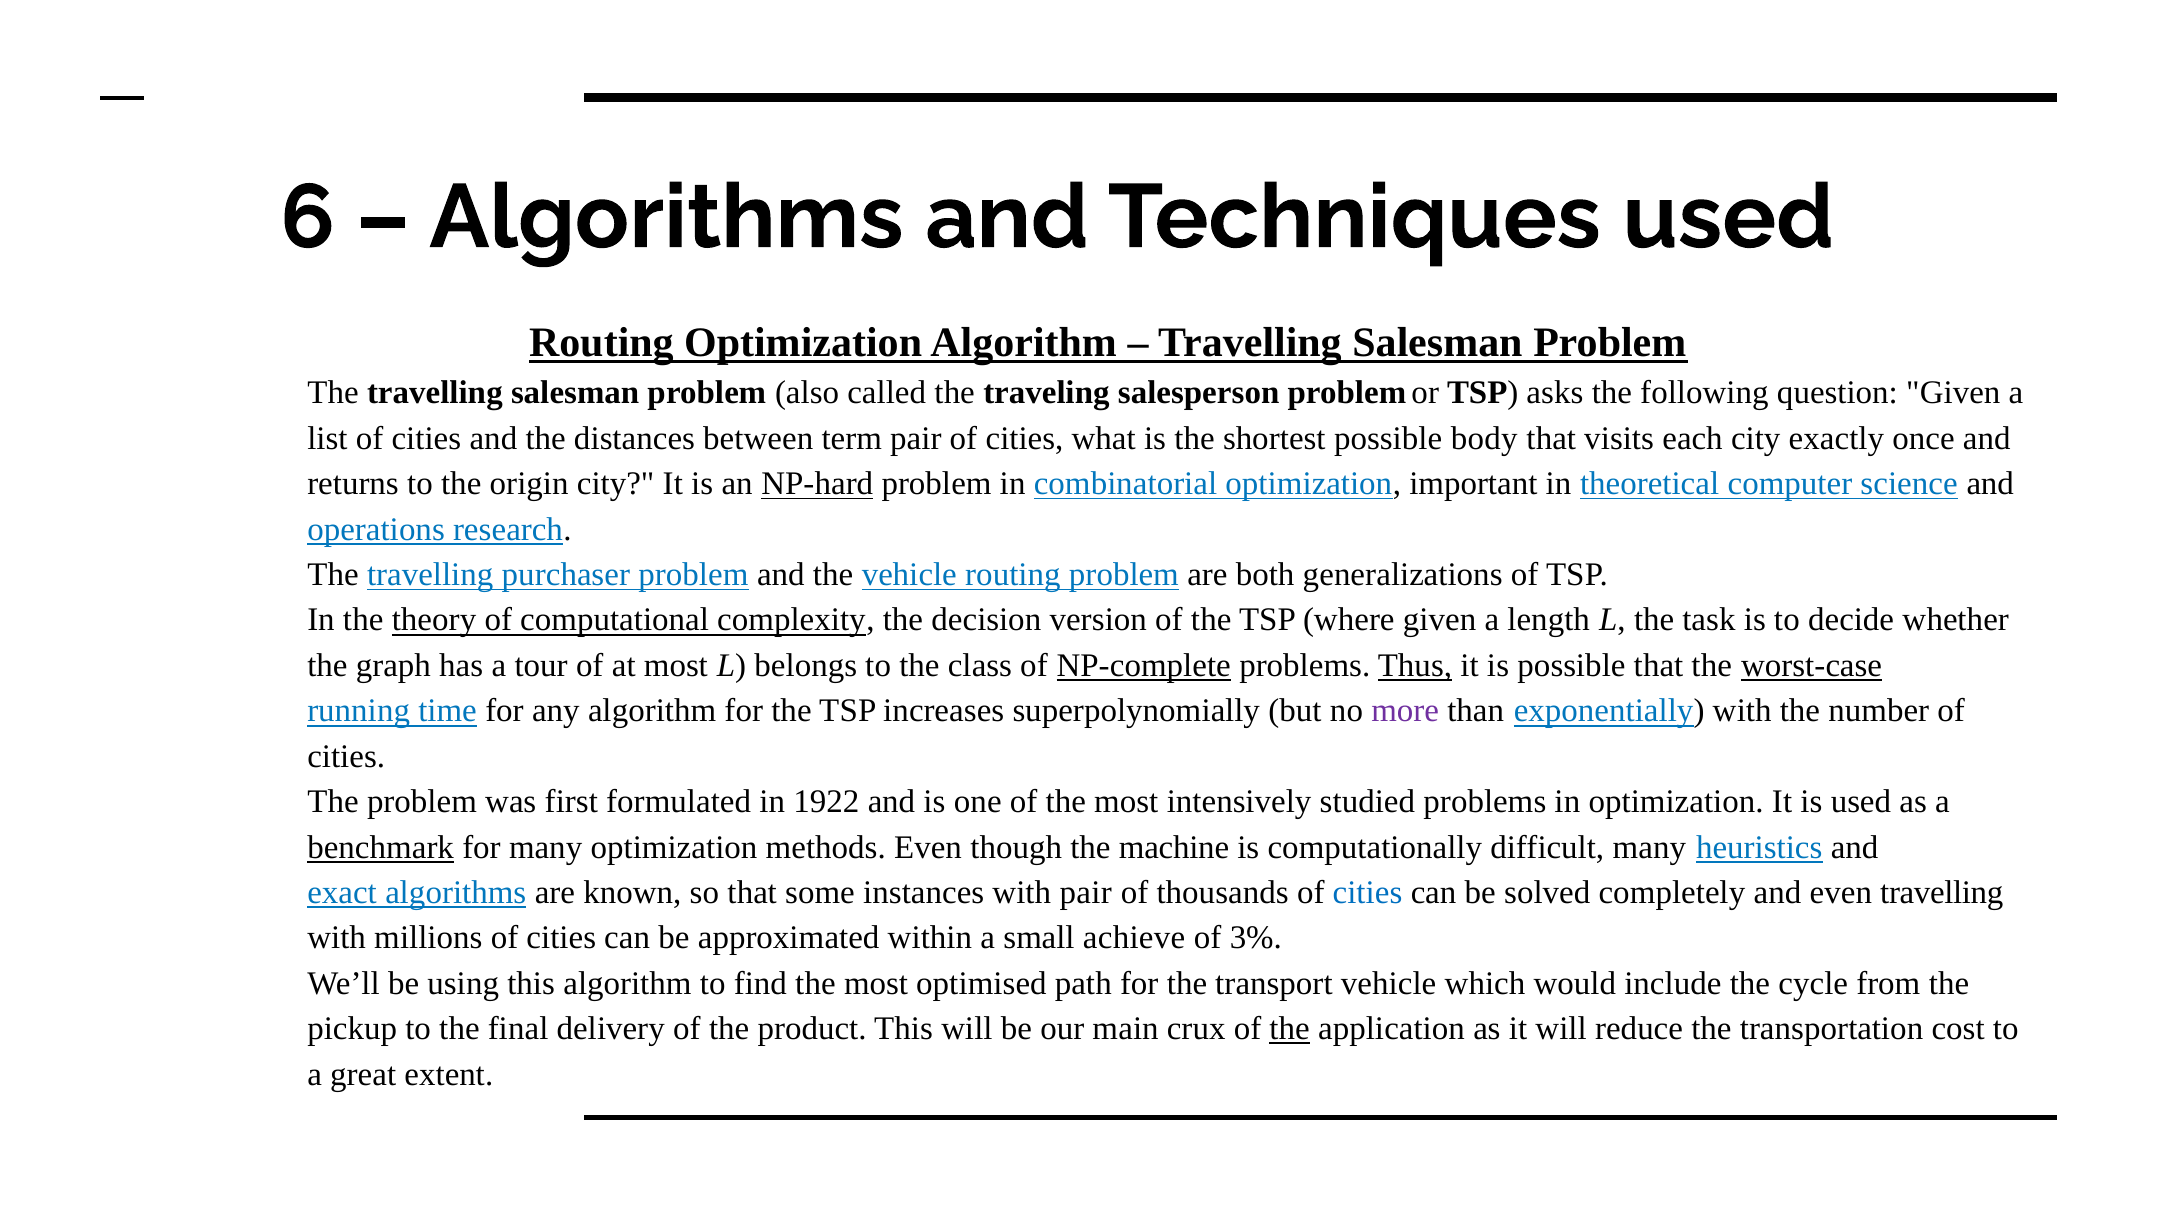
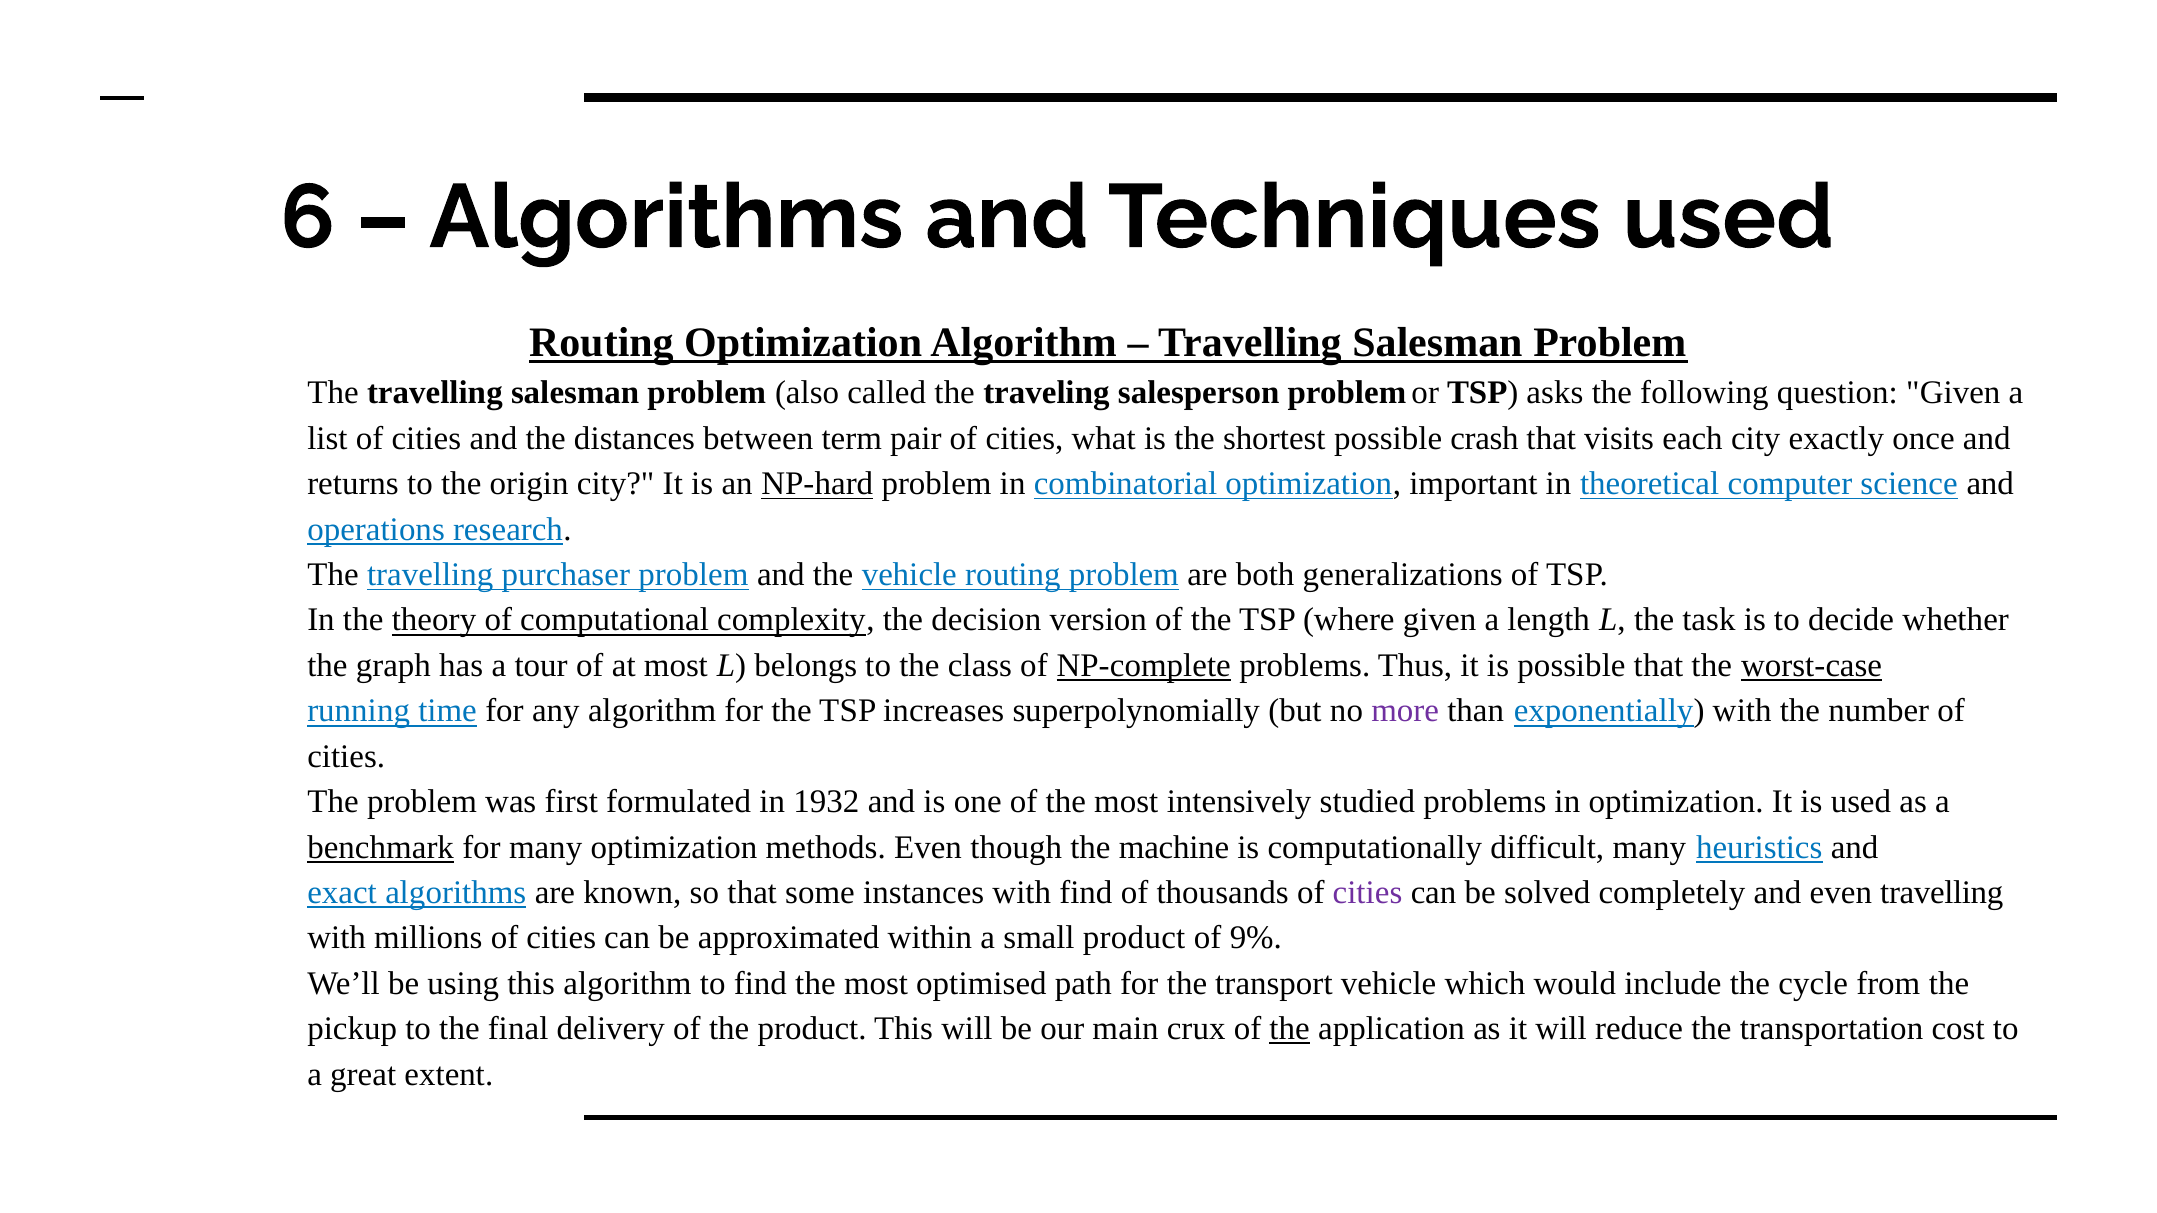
body: body -> crash (1485, 439)
Thus underline: present -> none (1415, 666)
1922: 1922 -> 1932 (826, 802)
with pair: pair -> find (1086, 893)
cities colour: blue -> purple (1367, 893)
small achieve: achieve -> product (1134, 938)
3%: 3% -> 9% (1256, 938)
